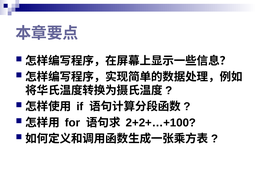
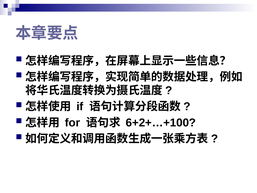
2+2+…+100: 2+2+…+100 -> 6+2+…+100 (161, 122)
